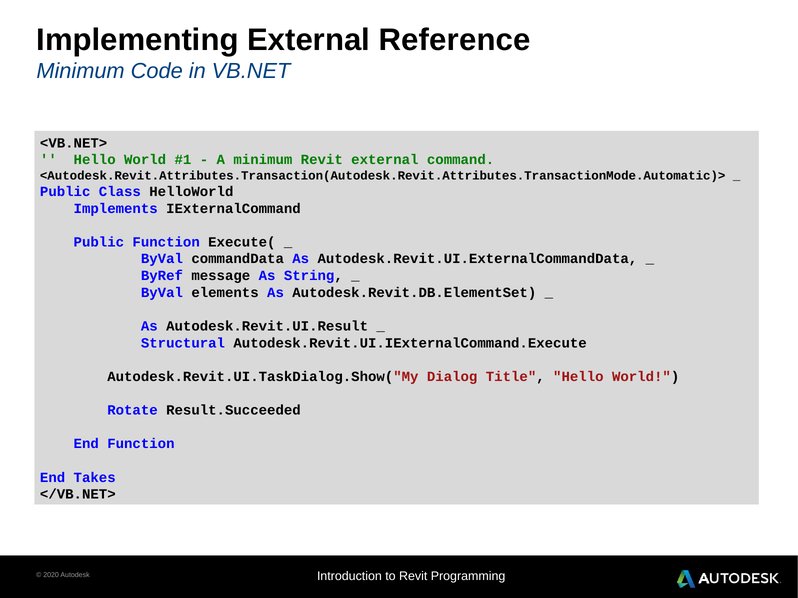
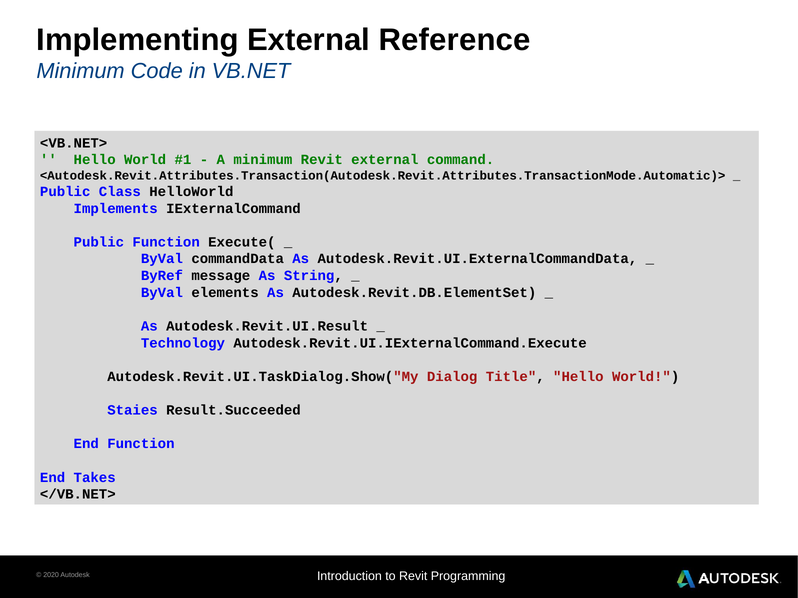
Structural: Structural -> Technology (183, 343)
Rotate: Rotate -> Staies (132, 410)
